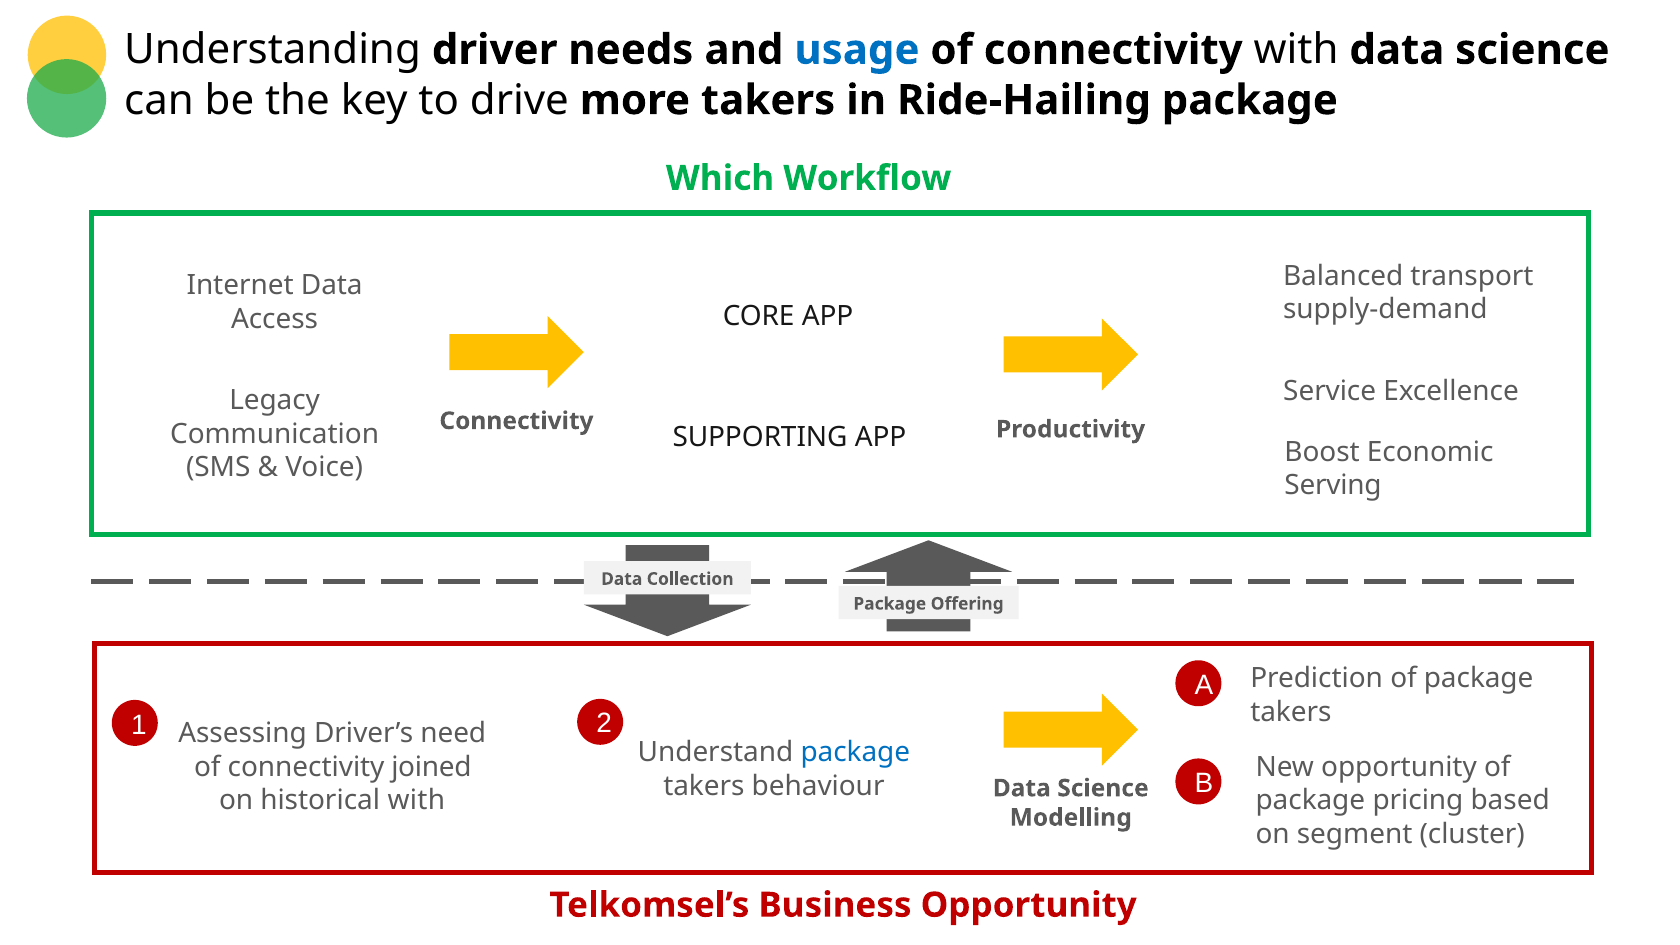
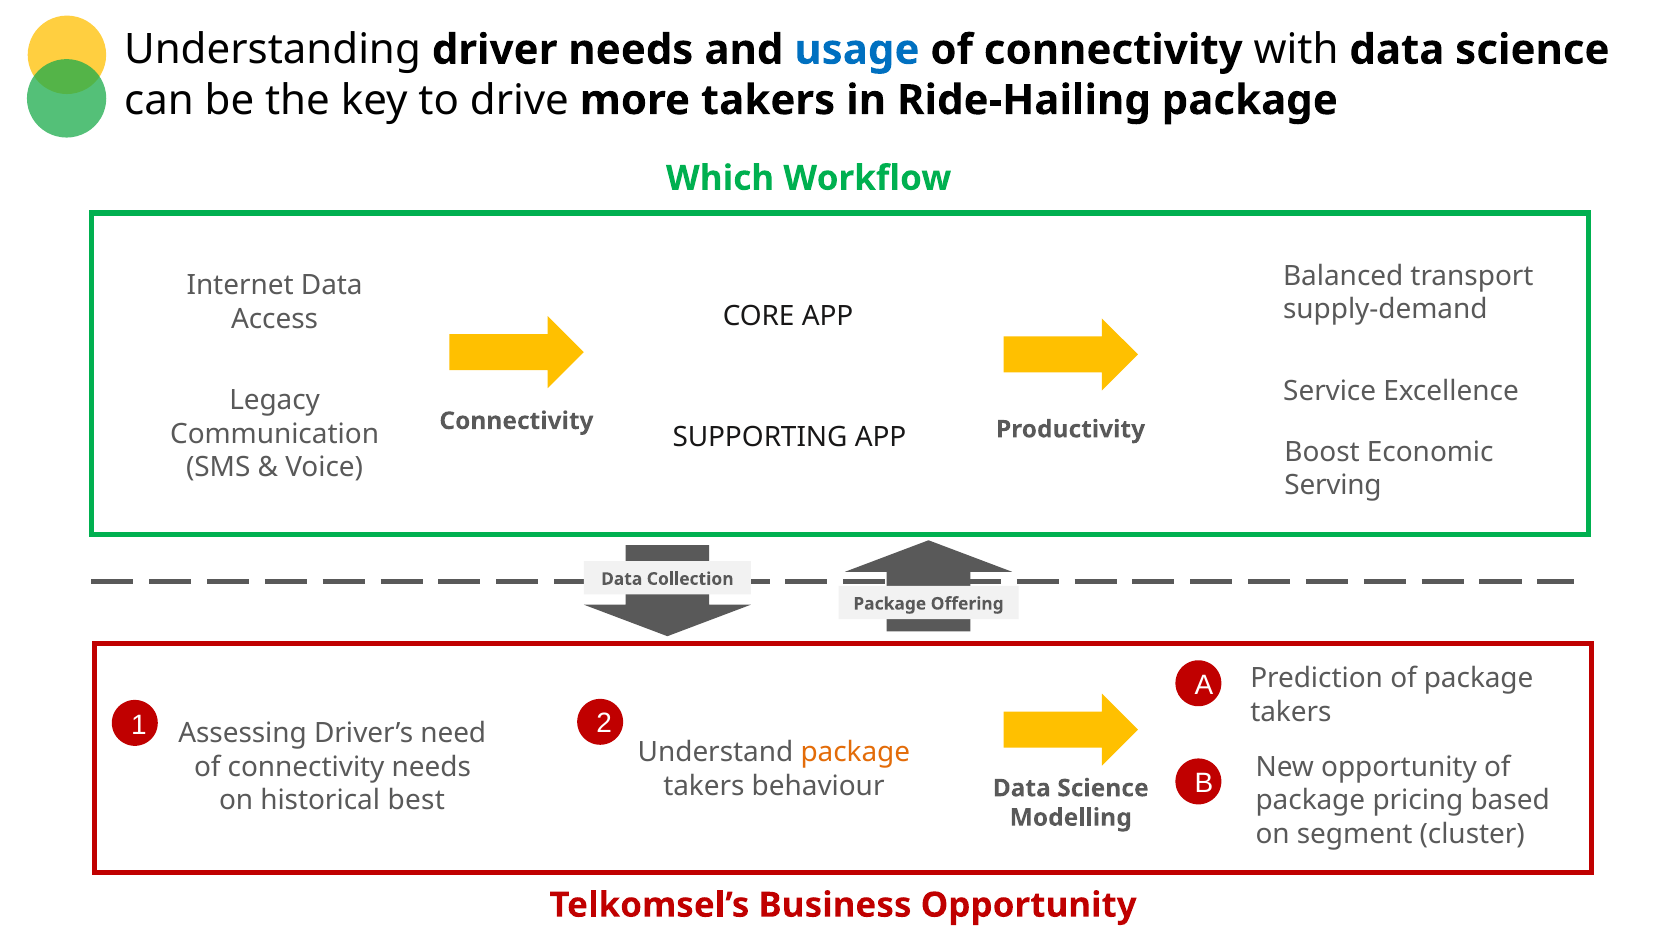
package colour: blue -> orange (855, 753)
connectivity joined: joined -> needs (431, 767)
historical with: with -> best (416, 801)
